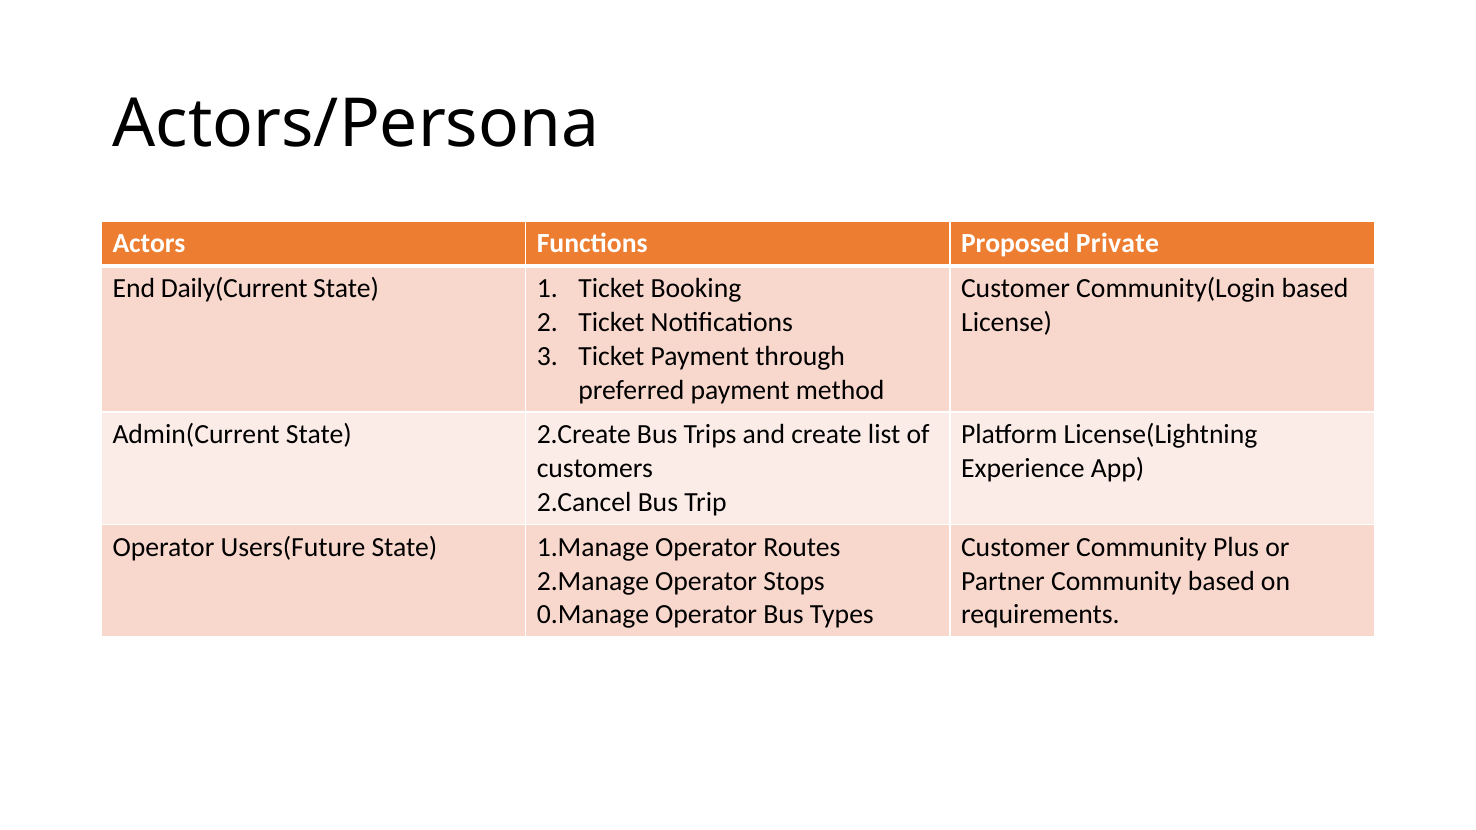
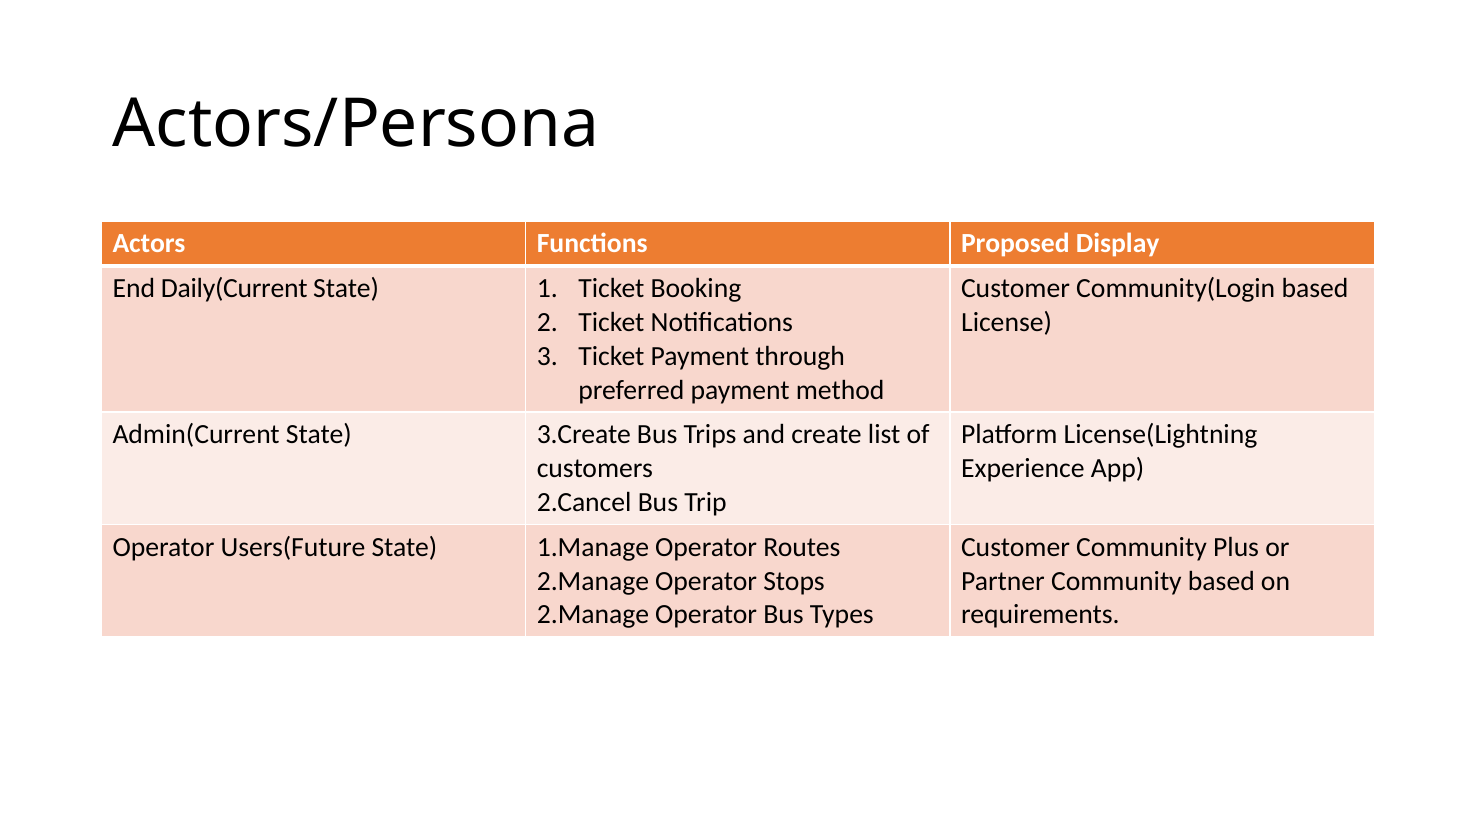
Private: Private -> Display (1118, 244)
2.Create: 2.Create -> 3.Create (584, 435)
0.Manage: 0.Manage -> 2.Manage (593, 615)
